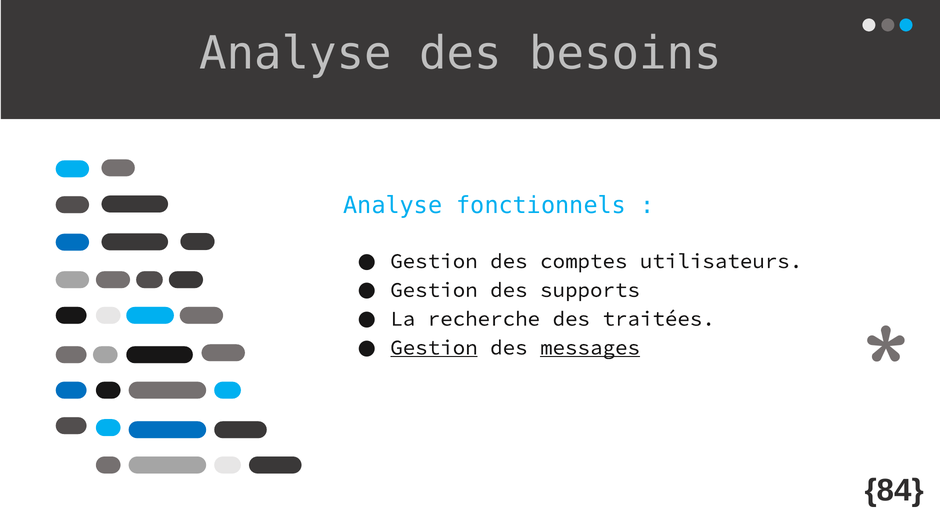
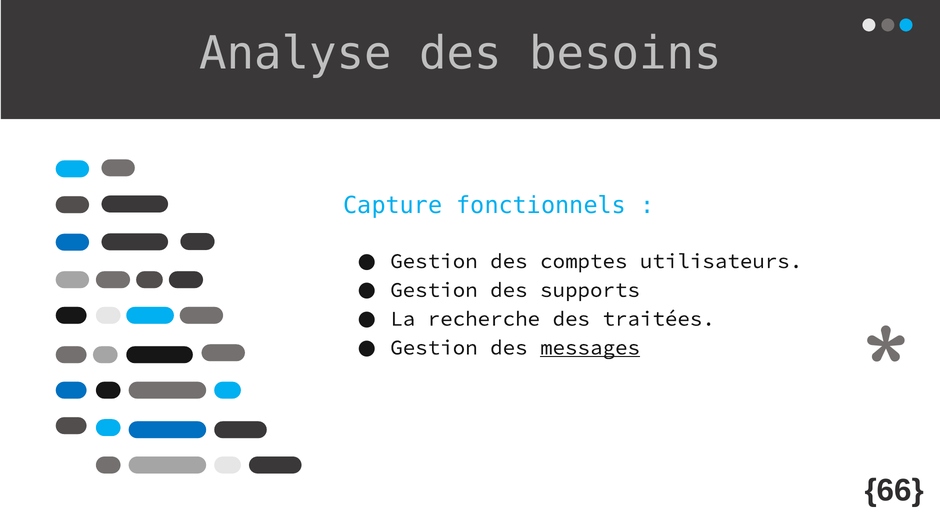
Analyse: Analyse -> Capture (393, 206)
Gestion underline: present -> none (434, 347)
84: 84 -> 66 (894, 490)
